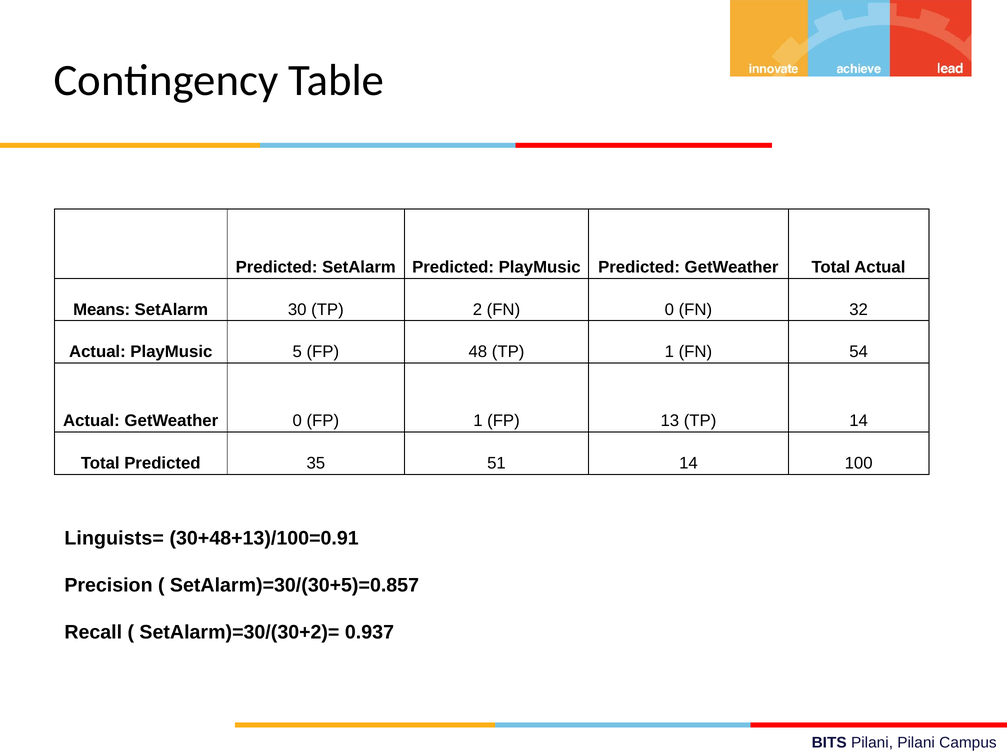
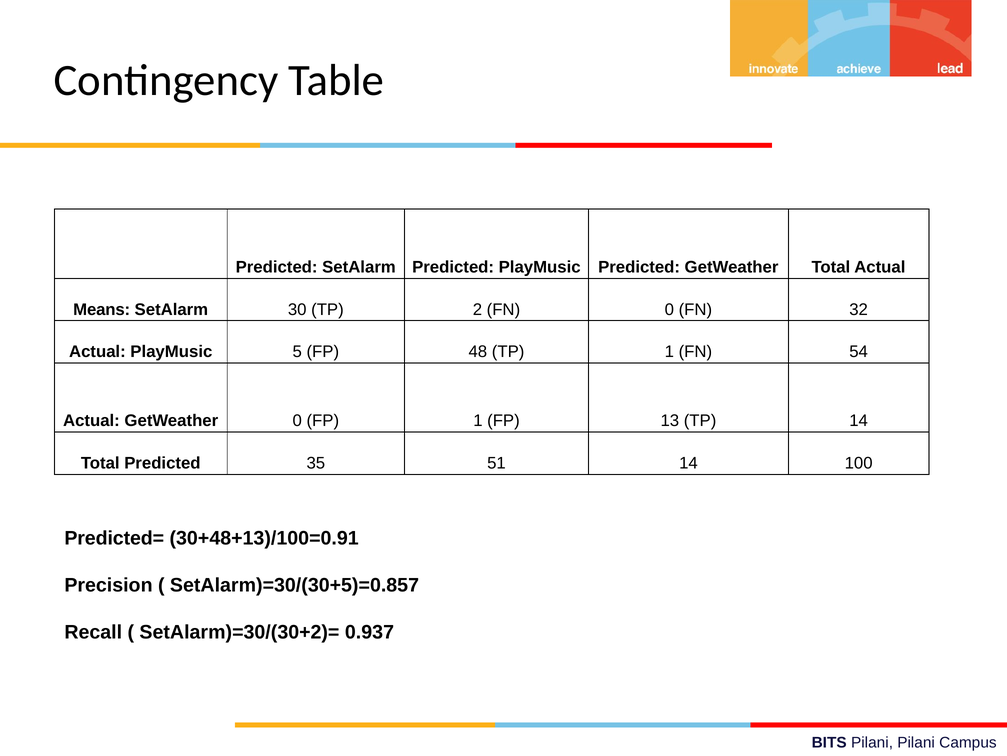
Linguists=: Linguists= -> Predicted= (114, 538)
